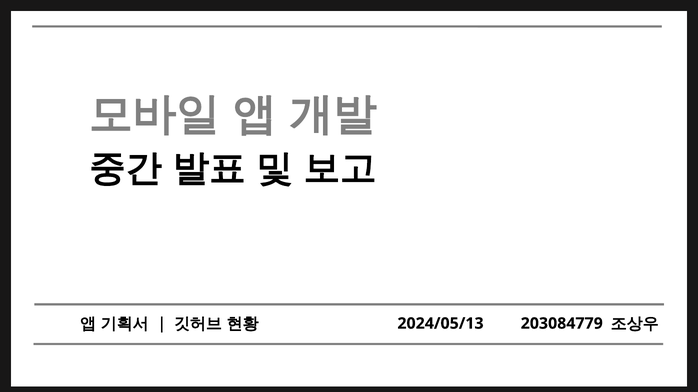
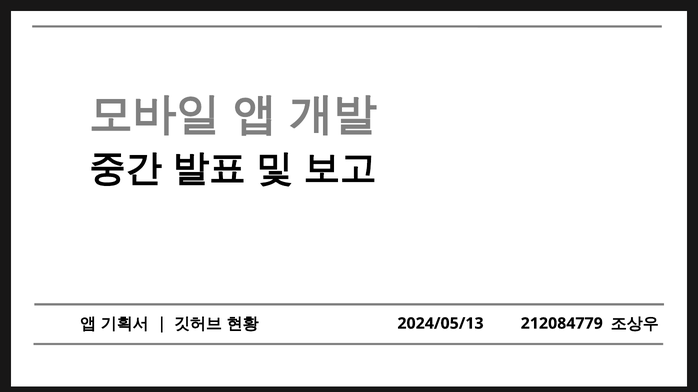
203084779: 203084779 -> 212084779 (562, 324)
